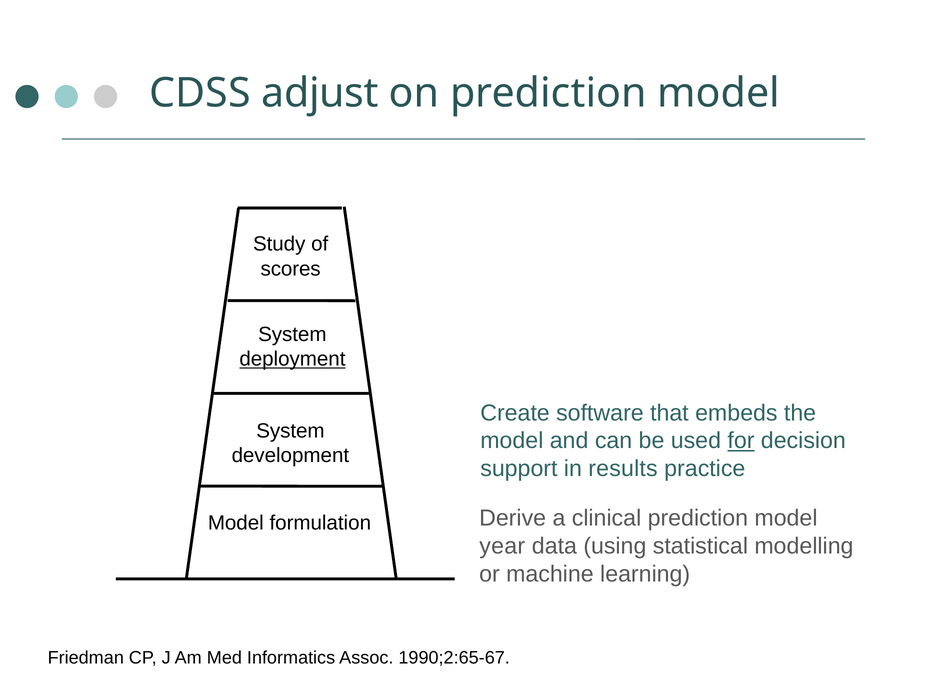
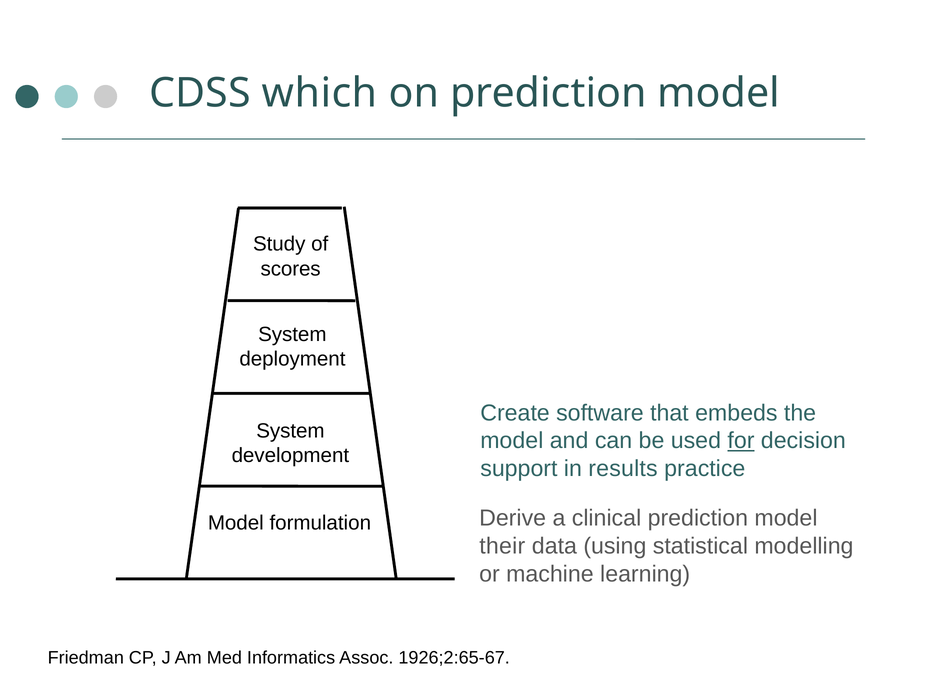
adjust: adjust -> which (320, 93)
deployment underline: present -> none (292, 359)
year: year -> their (502, 546)
1990;2:65-67: 1990;2:65-67 -> 1926;2:65-67 (454, 658)
